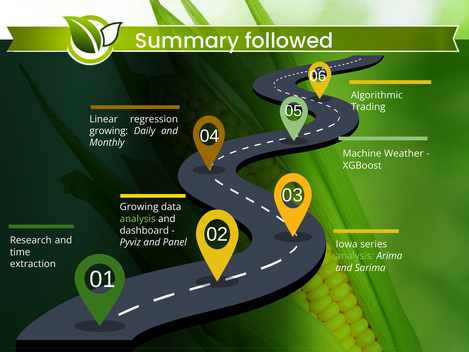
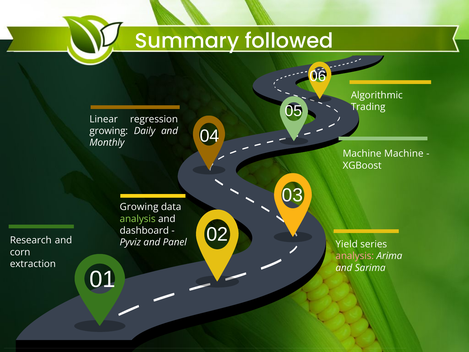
Machine Weather: Weather -> Machine (404, 154)
Iowa: Iowa -> Yield (347, 244)
time: time -> corn (20, 252)
analysis colour: light green -> pink (355, 256)
